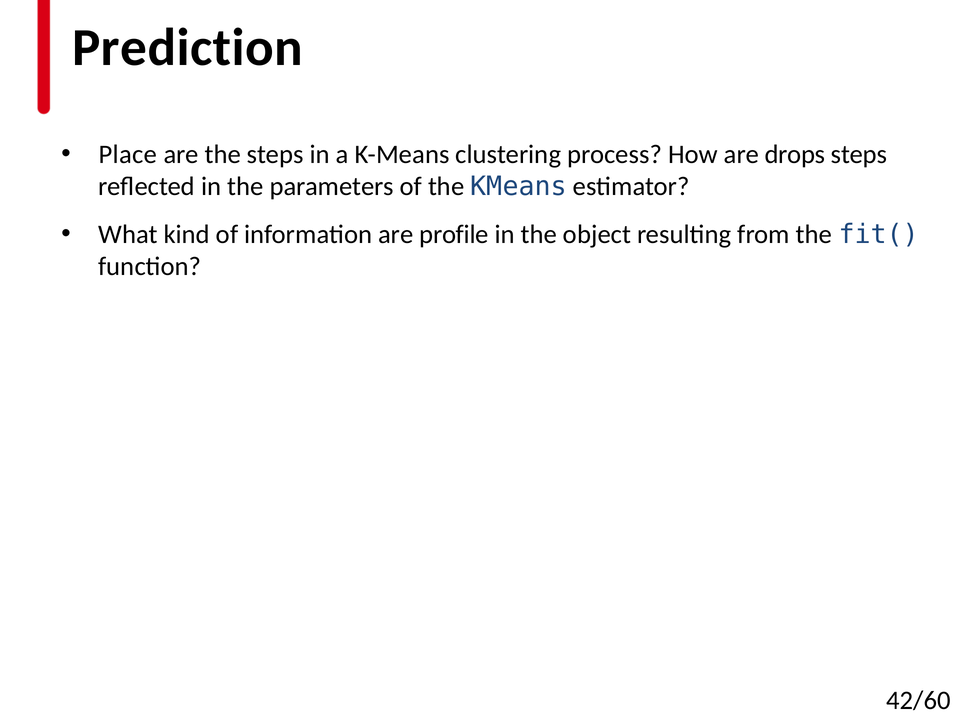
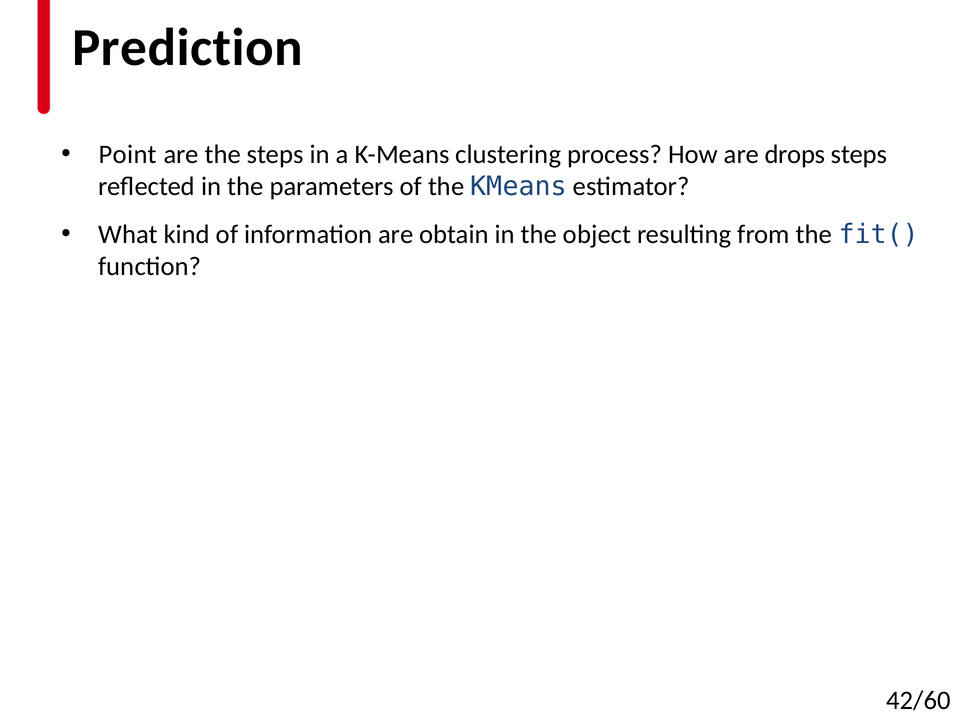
Place: Place -> Point (128, 155)
profile: profile -> obtain (454, 235)
